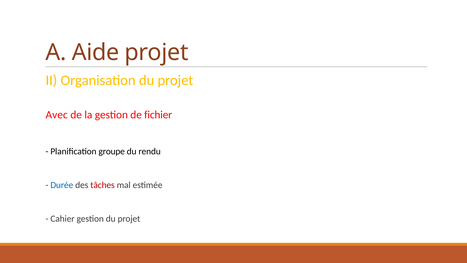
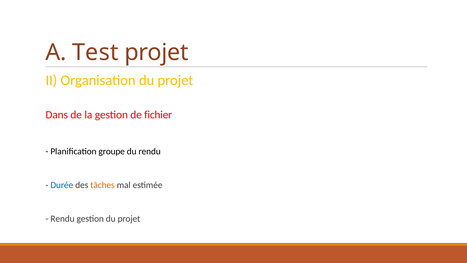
Aide: Aide -> Test (95, 52)
Avec: Avec -> Dans (57, 115)
tâches colour: red -> orange (103, 185)
Cahier: Cahier -> Rendu (62, 219)
